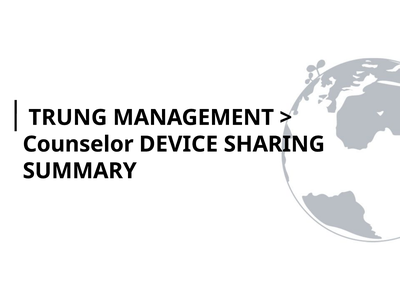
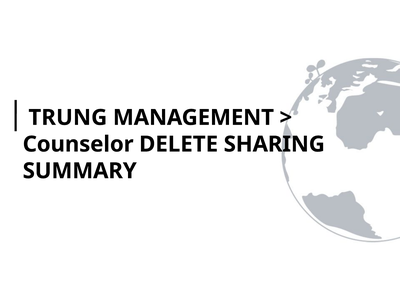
DEVICE: DEVICE -> DELETE (179, 144)
